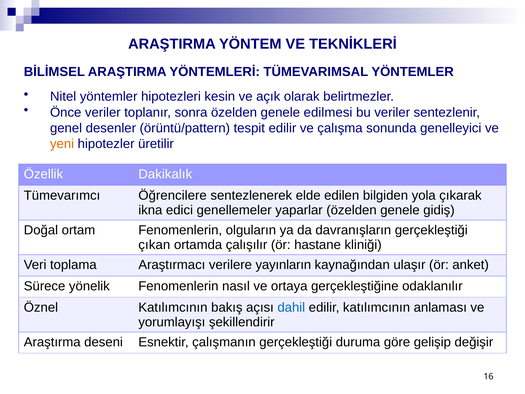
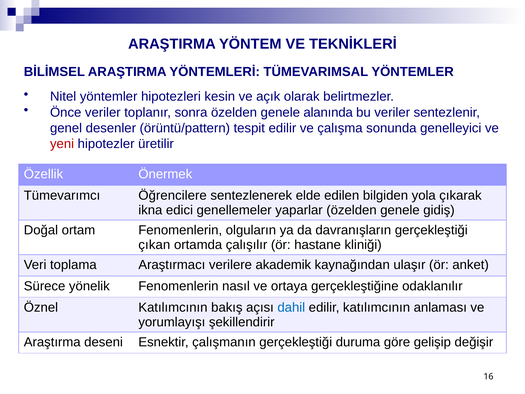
edilmesi: edilmesi -> alanında (328, 112)
yeni colour: orange -> red (62, 144)
Dakikalık: Dakikalık -> Önermek (165, 174)
yayınların: yayınların -> akademik (283, 265)
